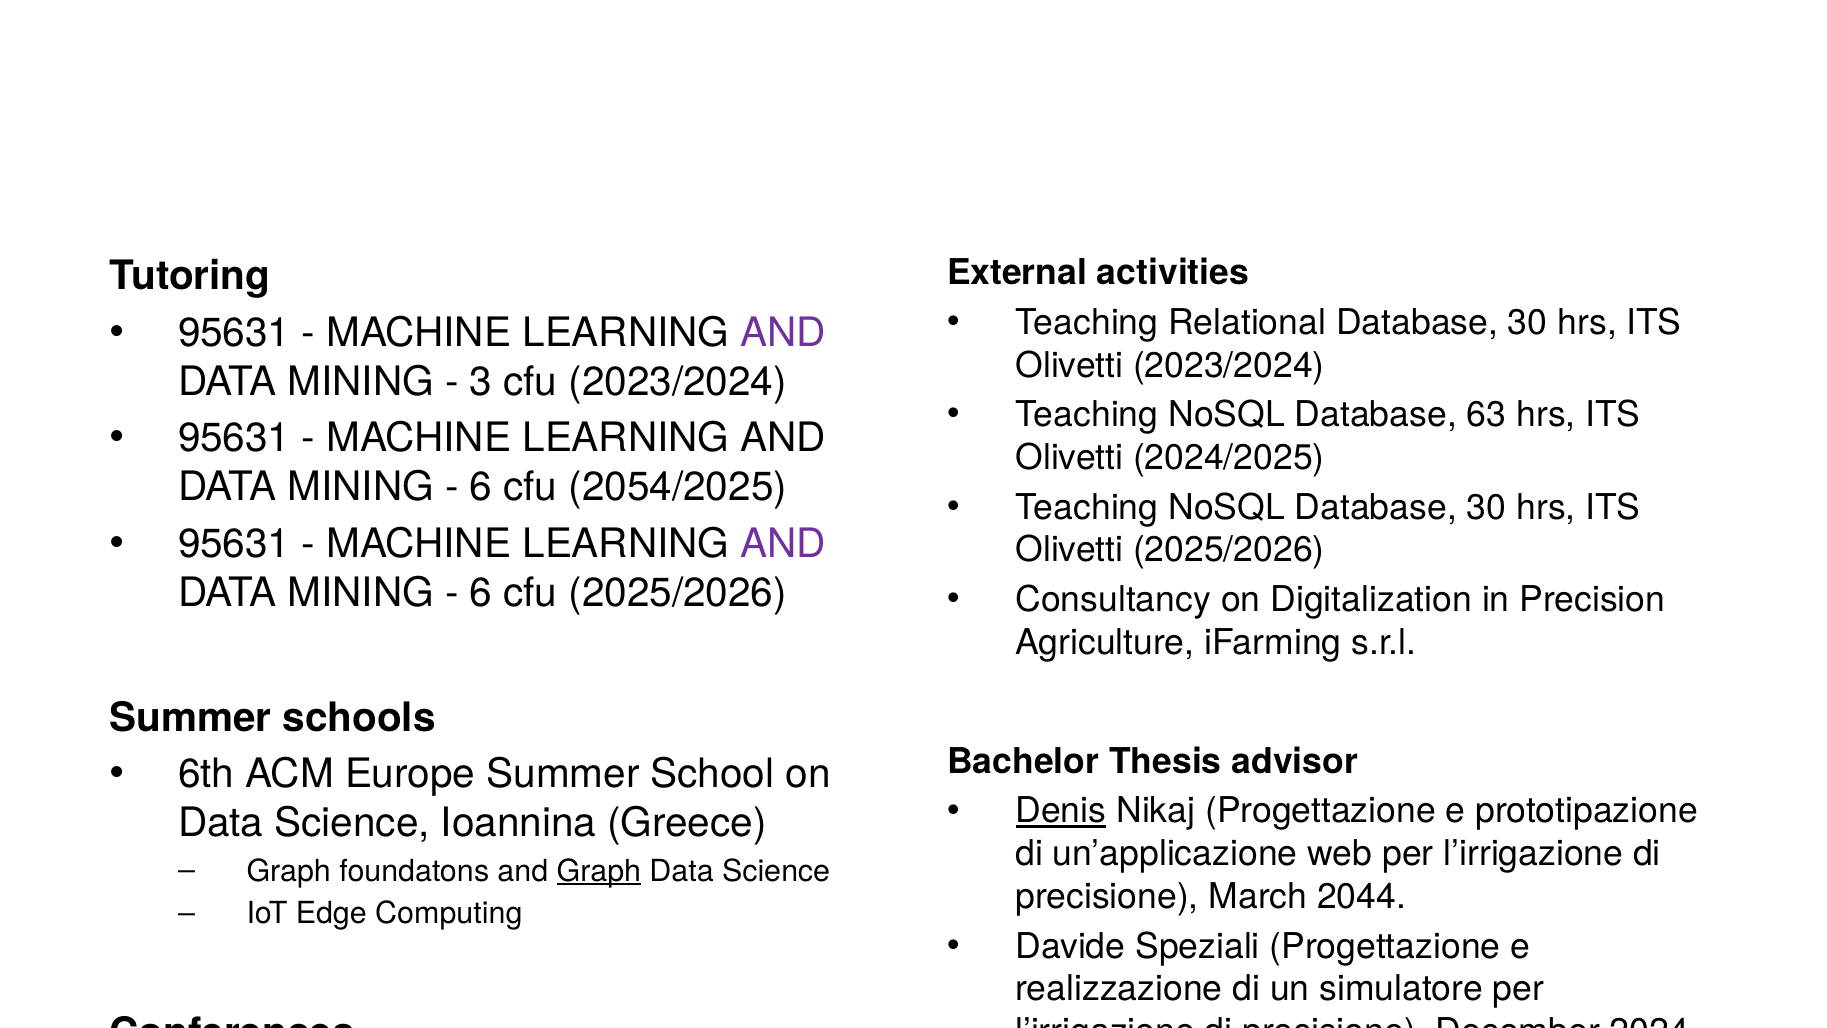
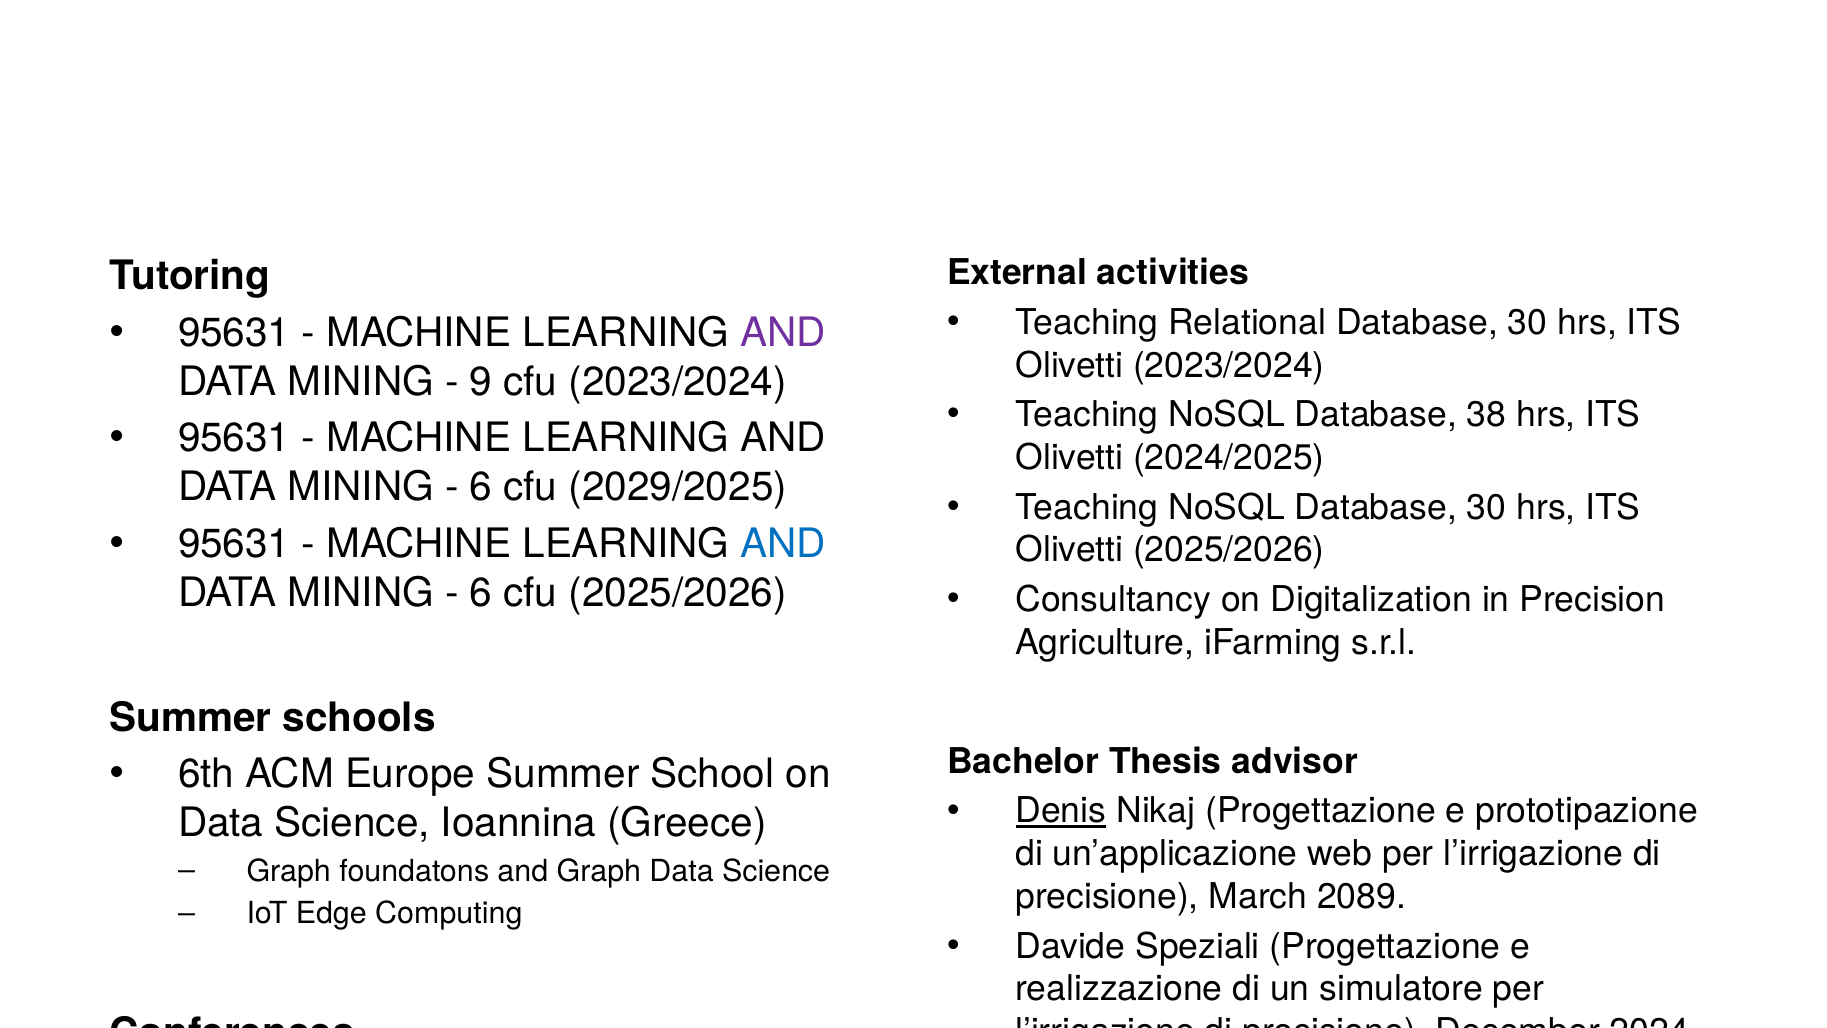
3: 3 -> 9 (481, 382)
63: 63 -> 38 (1487, 415)
2054/2025: 2054/2025 -> 2029/2025 (678, 487)
AND colour: purple -> blue (783, 544)
Graph underline: present -> none (599, 871)
2044: 2044 -> 2089 (1362, 896)
